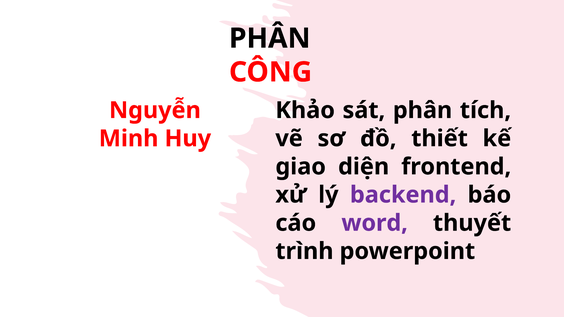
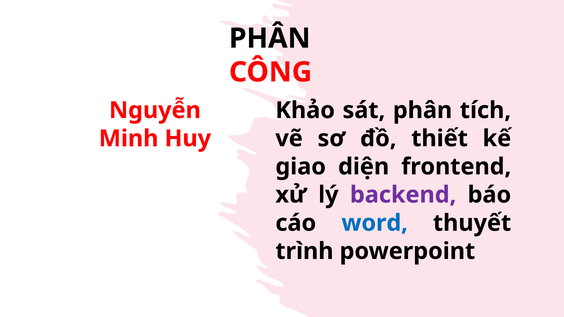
word colour: purple -> blue (375, 223)
